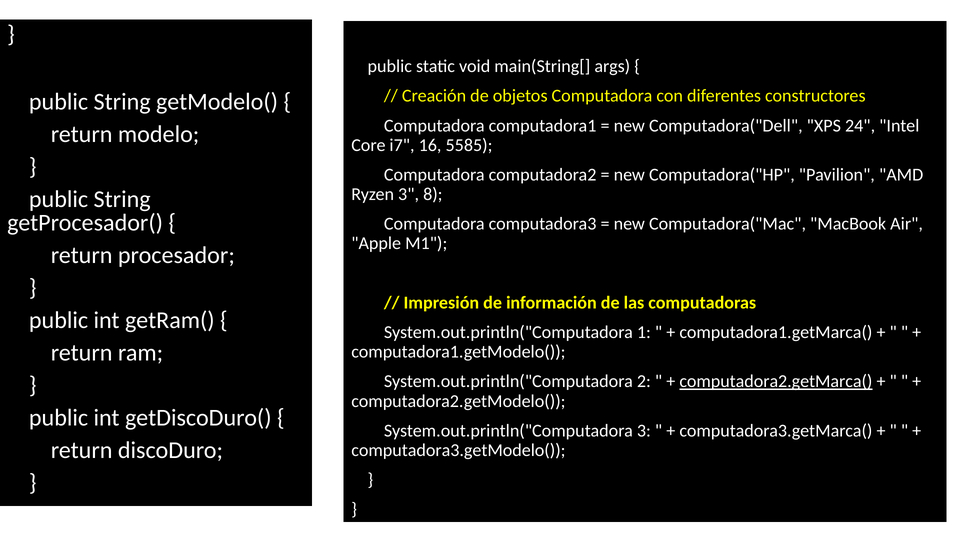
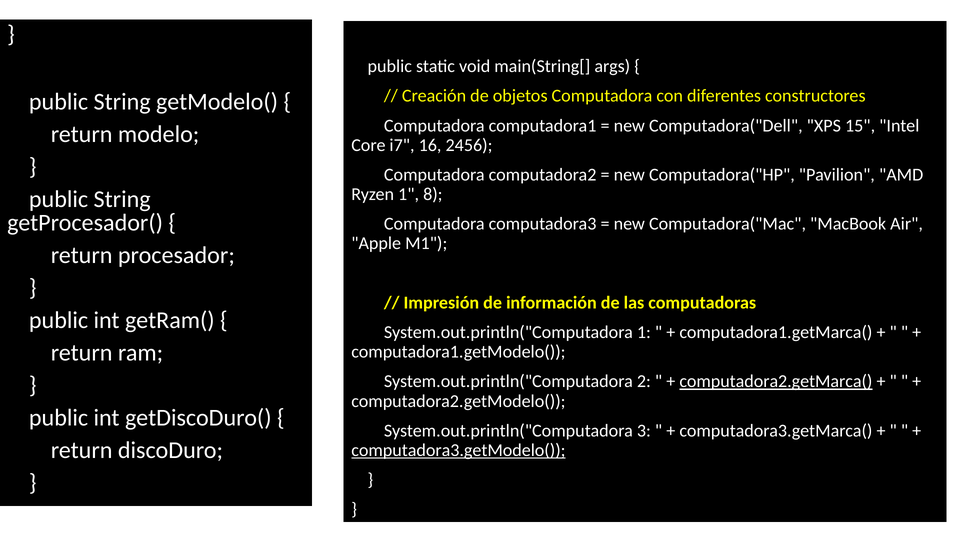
24: 24 -> 15 (860, 126)
5585: 5585 -> 2456 (469, 145)
Ryzen 3: 3 -> 1 (409, 194)
computadora3.getModelo( underline: none -> present (458, 450)
